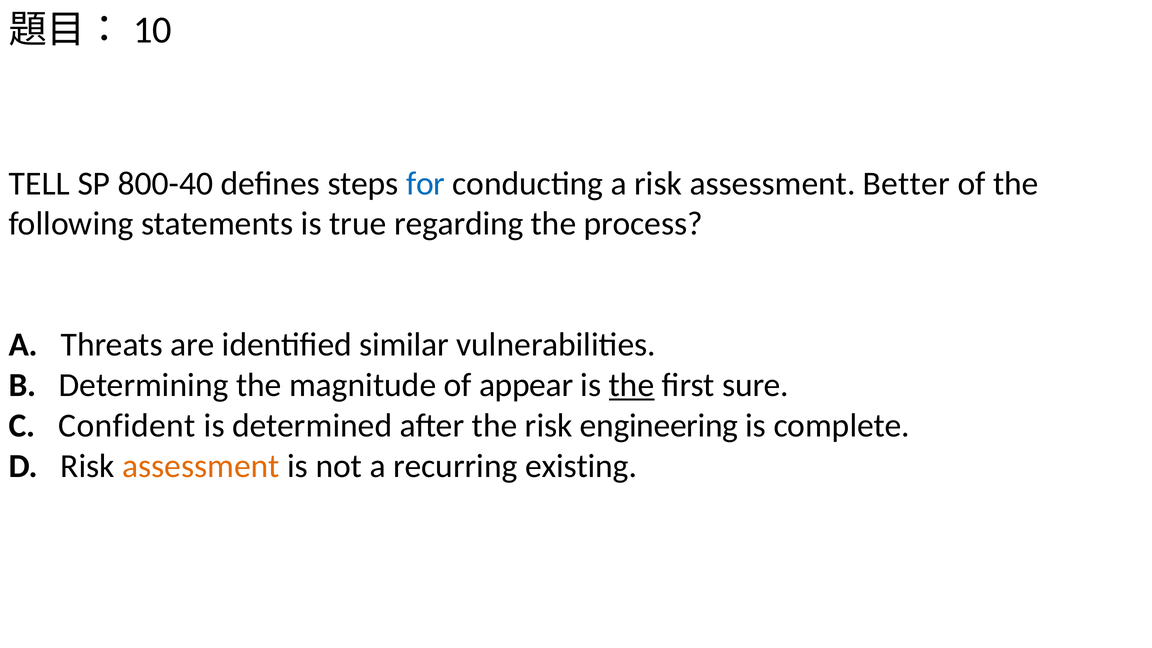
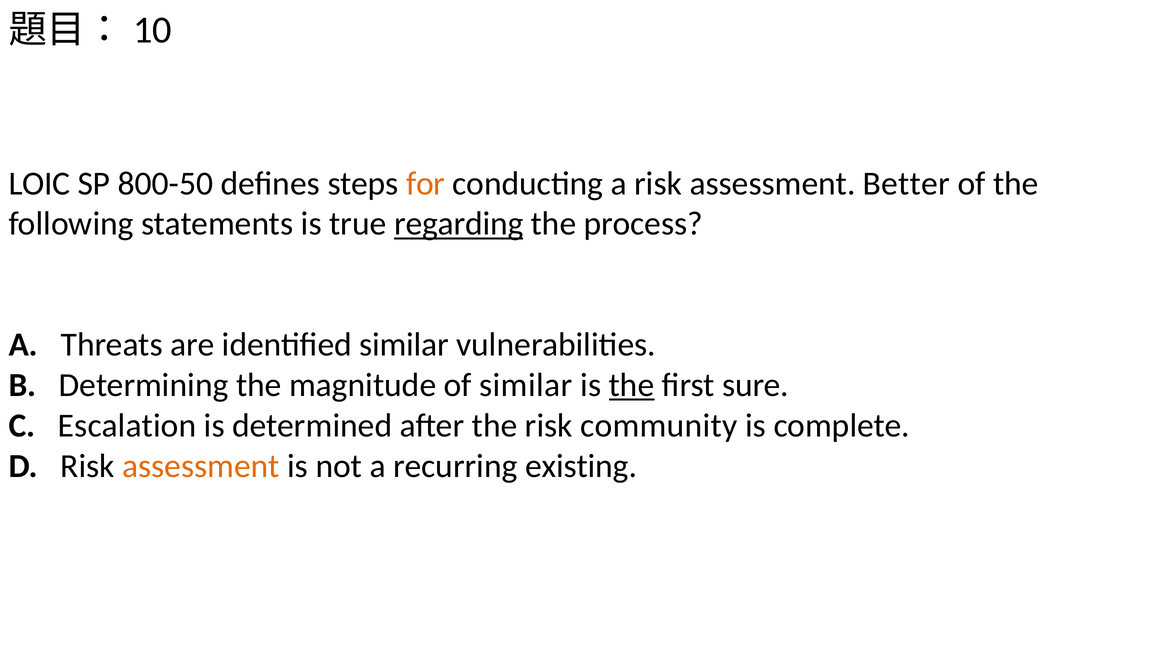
TELL: TELL -> LOIC (39, 184)
800-40: 800-40 -> 800-50 (166, 184)
for colour: blue -> orange (426, 184)
regarding underline: none -> present (459, 224)
of appear: appear -> similar (526, 385)
Confident: Confident -> Escalation (127, 426)
engineering: engineering -> community (659, 426)
